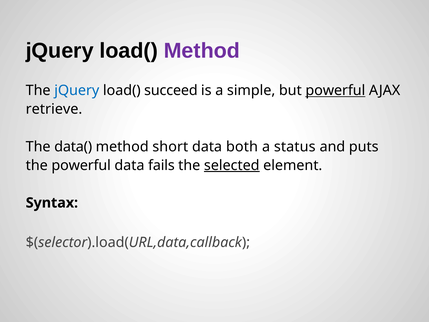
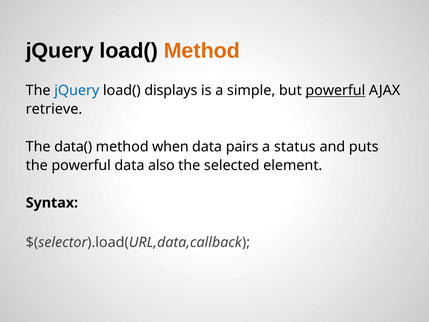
Method colour: purple -> orange (202, 51)
succeed: succeed -> displays (171, 90)
short: short -> when (170, 147)
both: both -> pairs (242, 147)
fails: fails -> also (161, 165)
selected underline: present -> none (232, 165)
